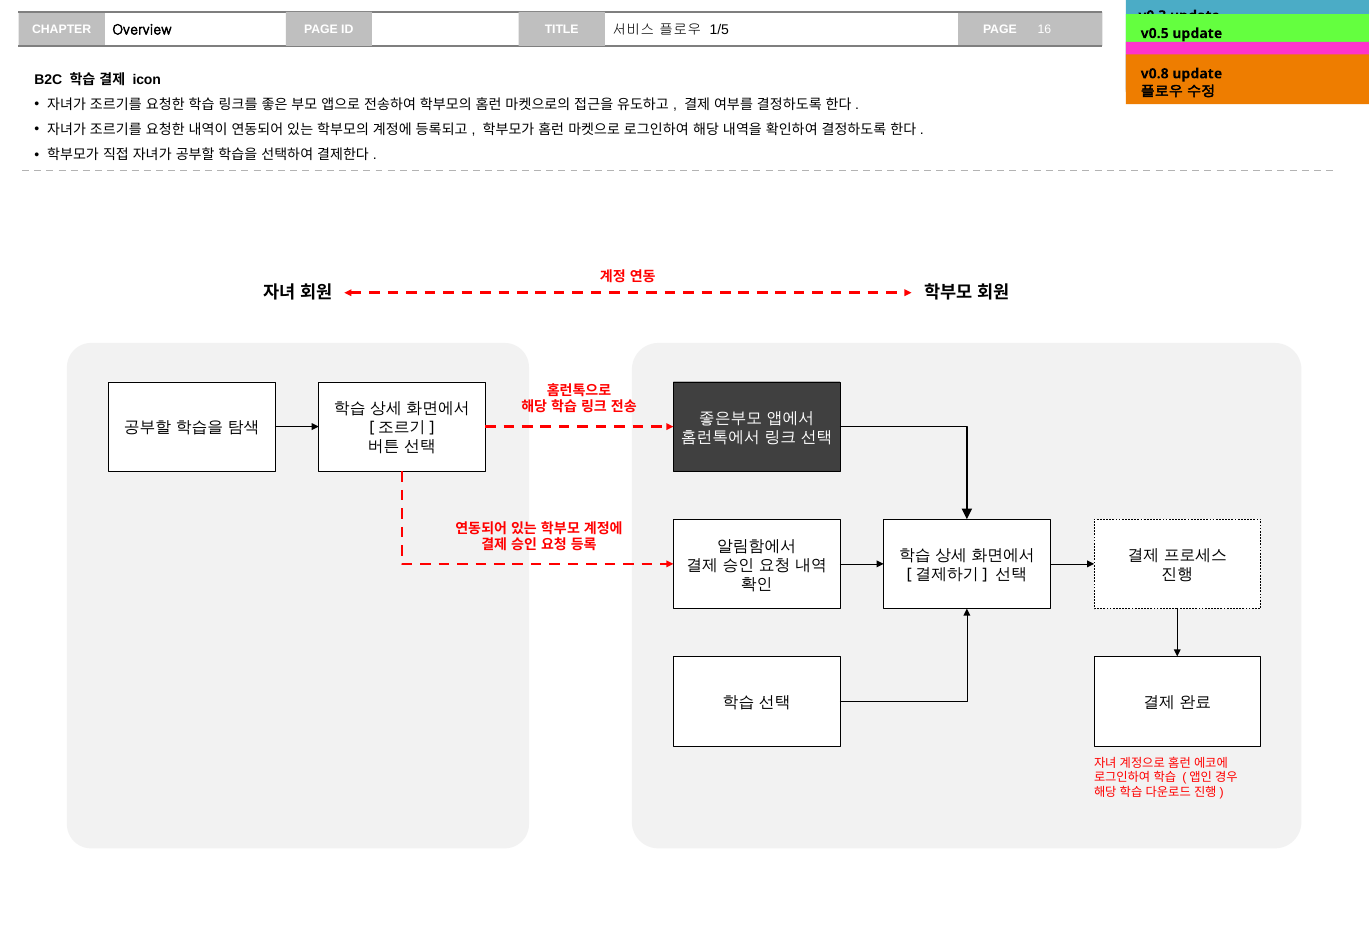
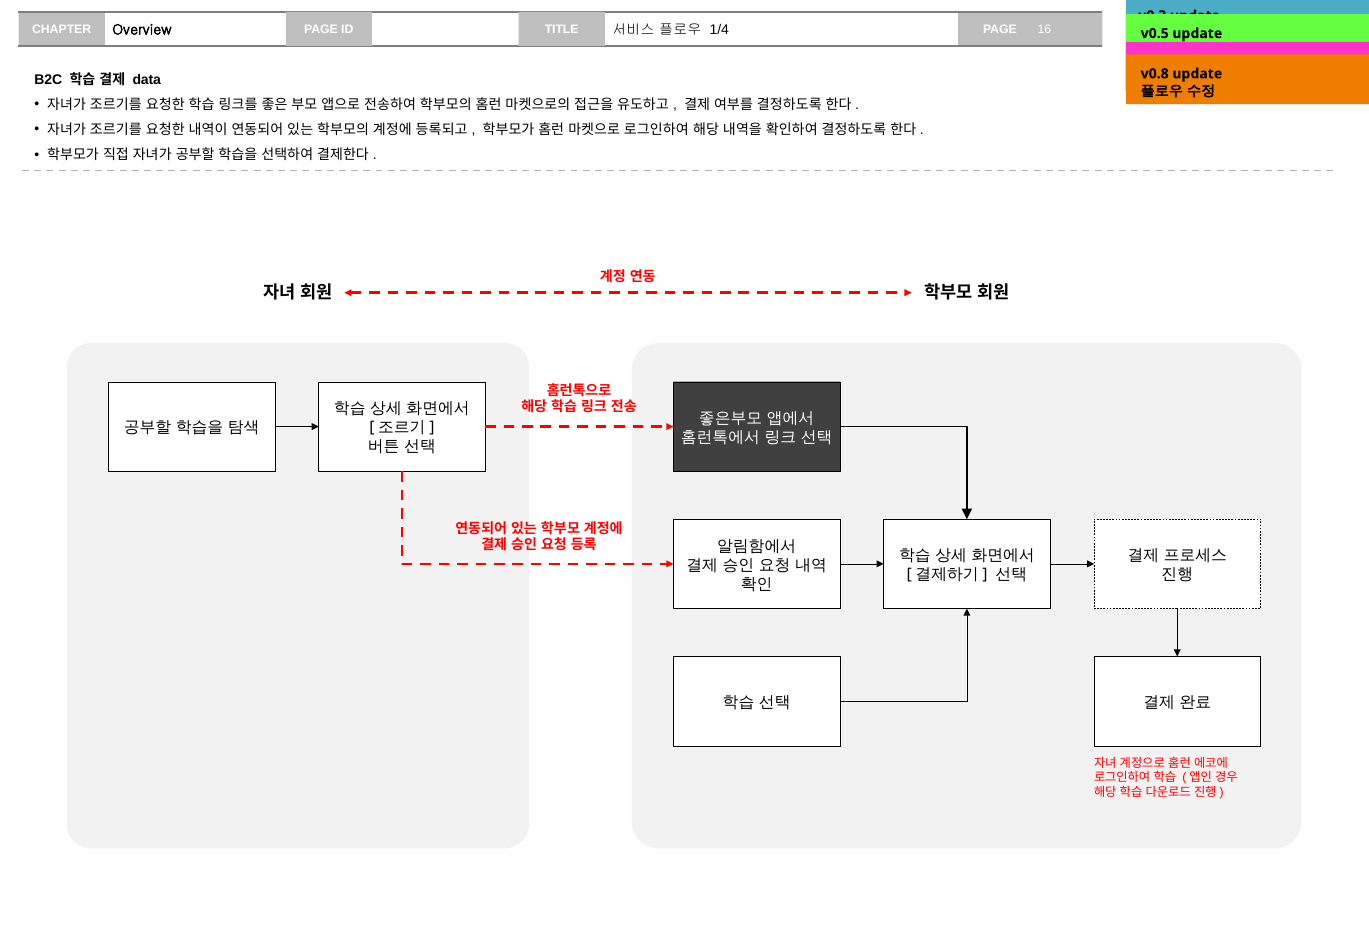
1/5: 1/5 -> 1/4 (719, 30)
icon: icon -> data (147, 80)
